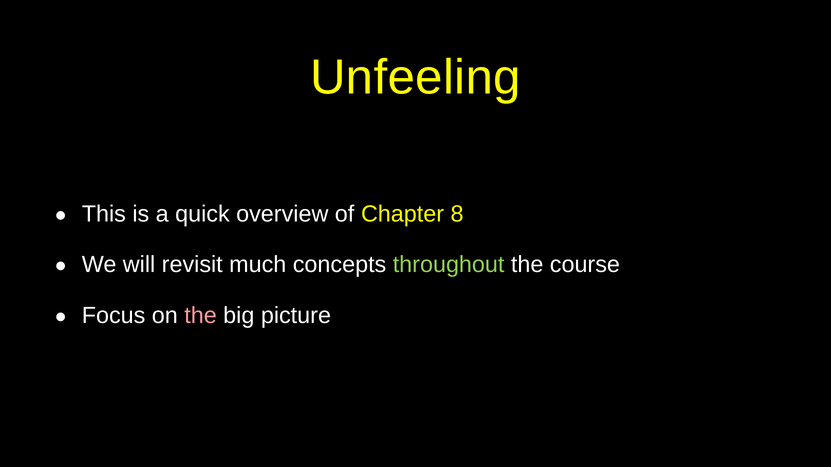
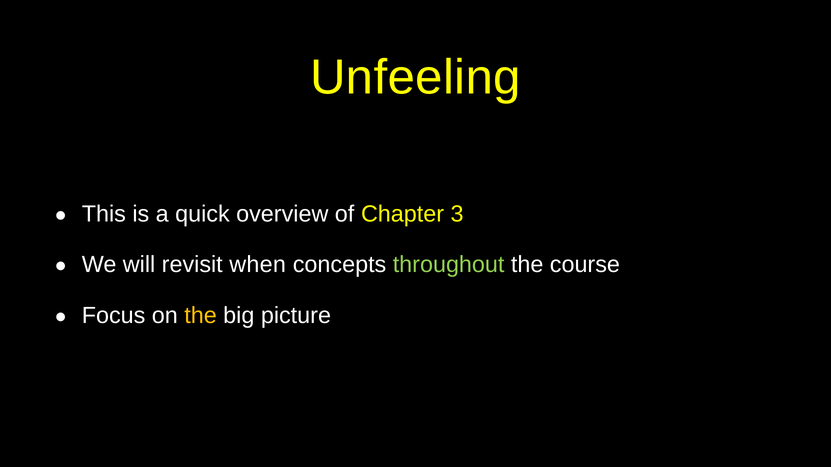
8: 8 -> 3 (457, 214)
much: much -> when (258, 265)
the colour: pink -> yellow (201, 316)
